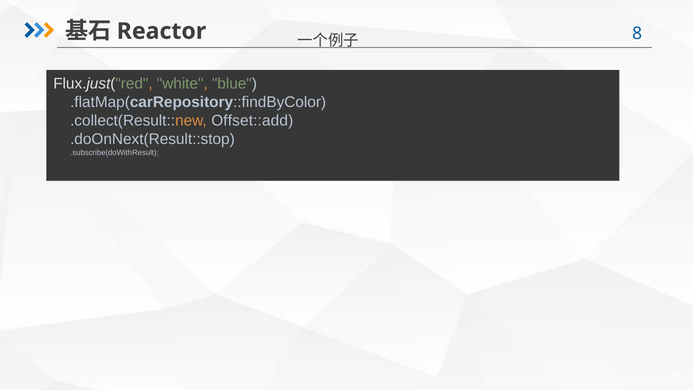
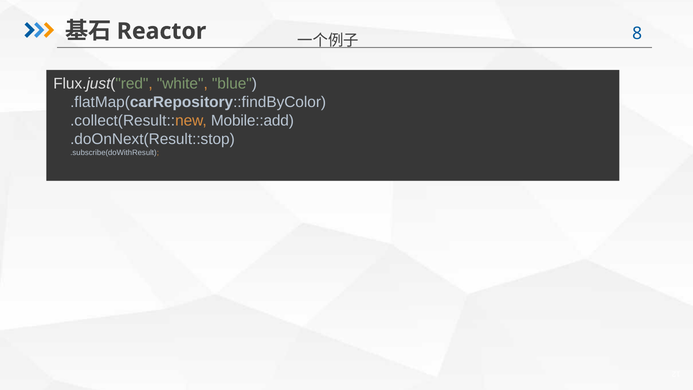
Offset::add: Offset::add -> Mobile::add (252, 121)
